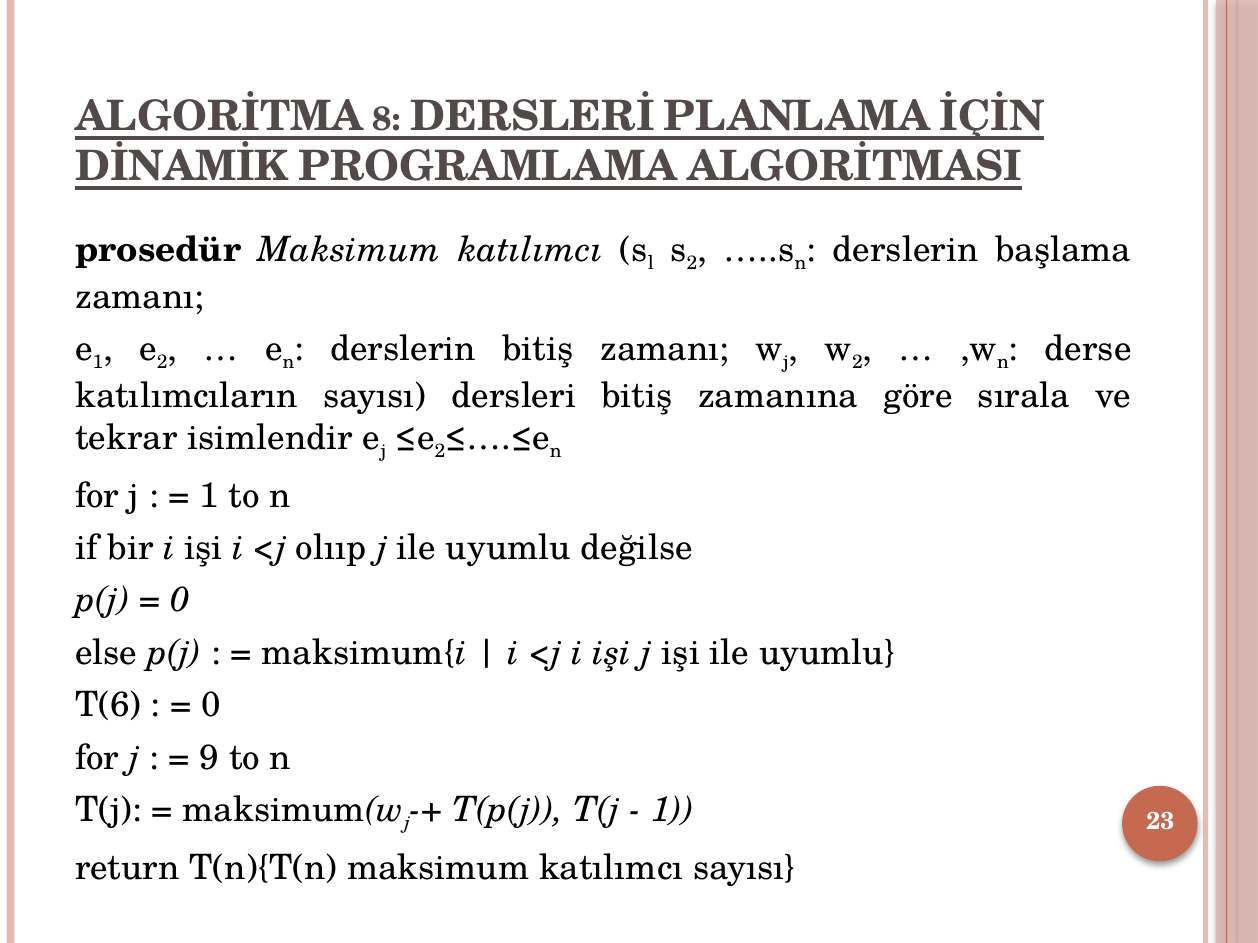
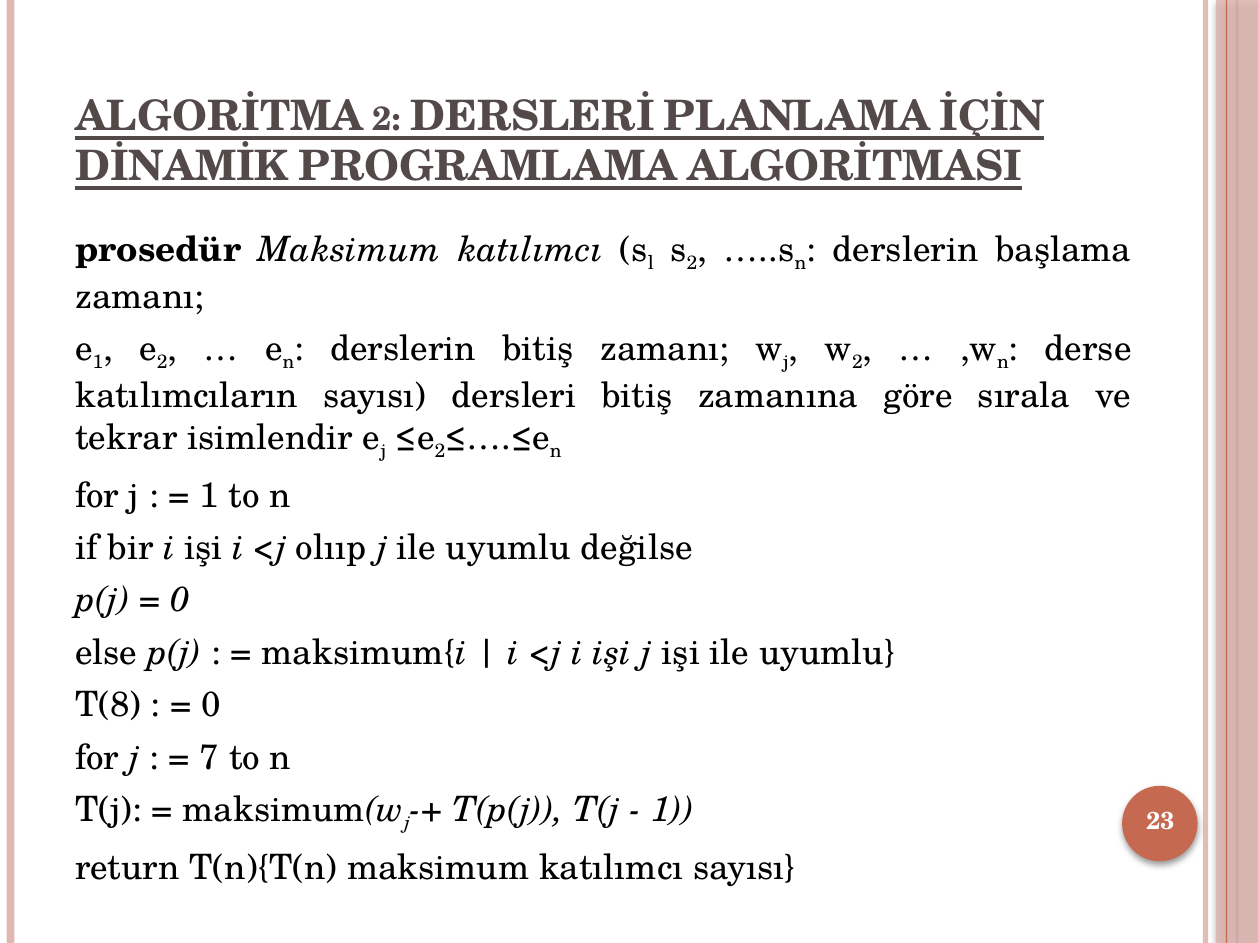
ALGORİTMA 8: 8 -> 2 (387, 119)
T(6: T(6 -> T(8 (108, 706)
9: 9 -> 7 (210, 758)
